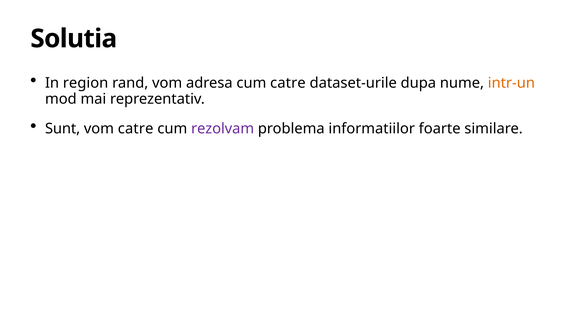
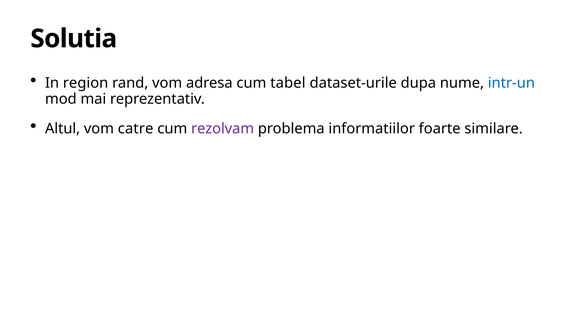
cum catre: catre -> tabel (288, 83)
intr-un colour: orange -> blue (511, 83)
Sunt: Sunt -> Altul (63, 129)
